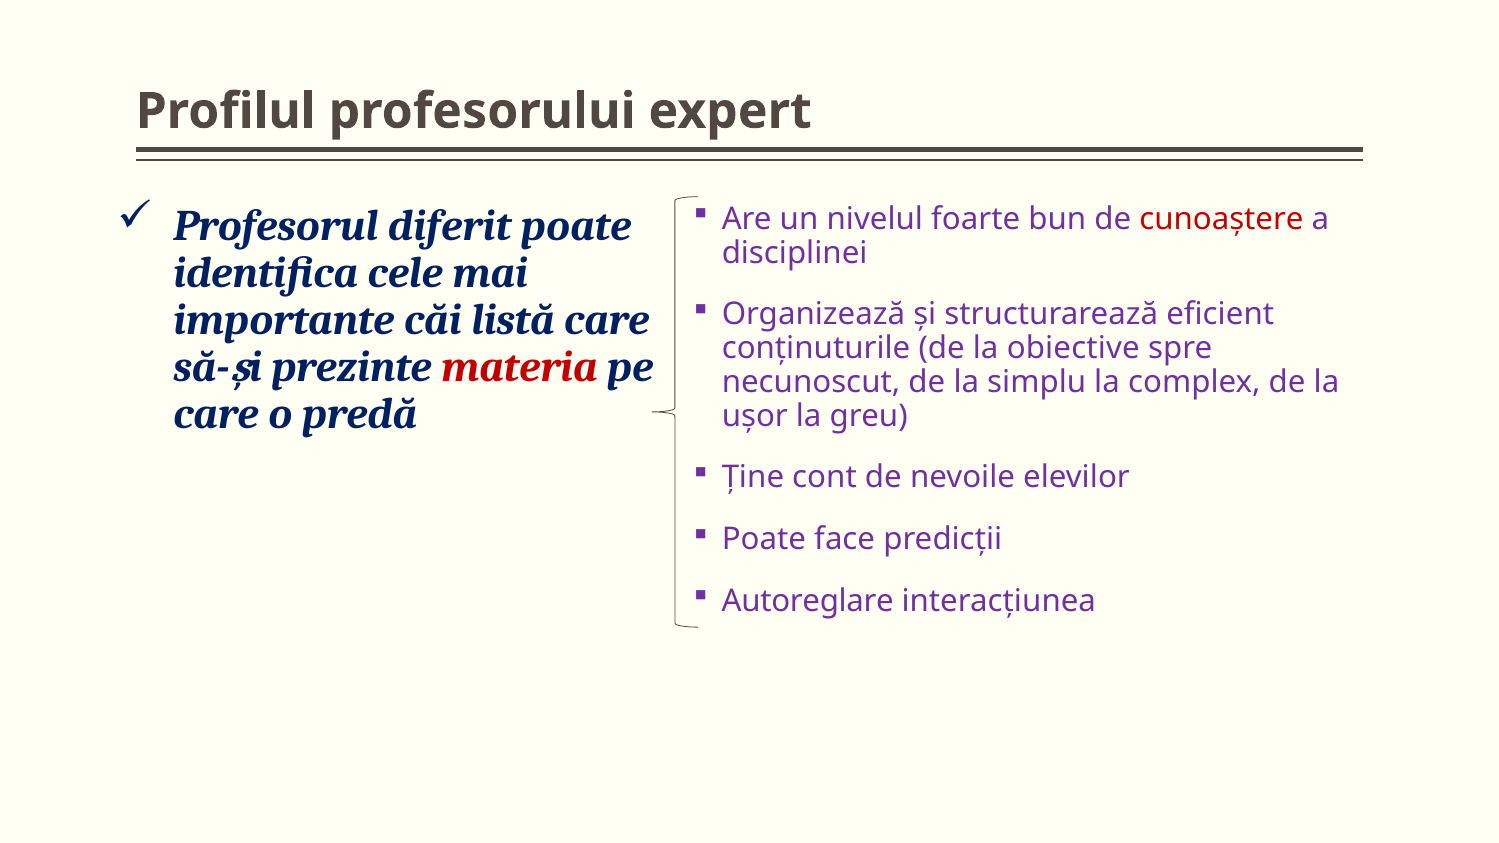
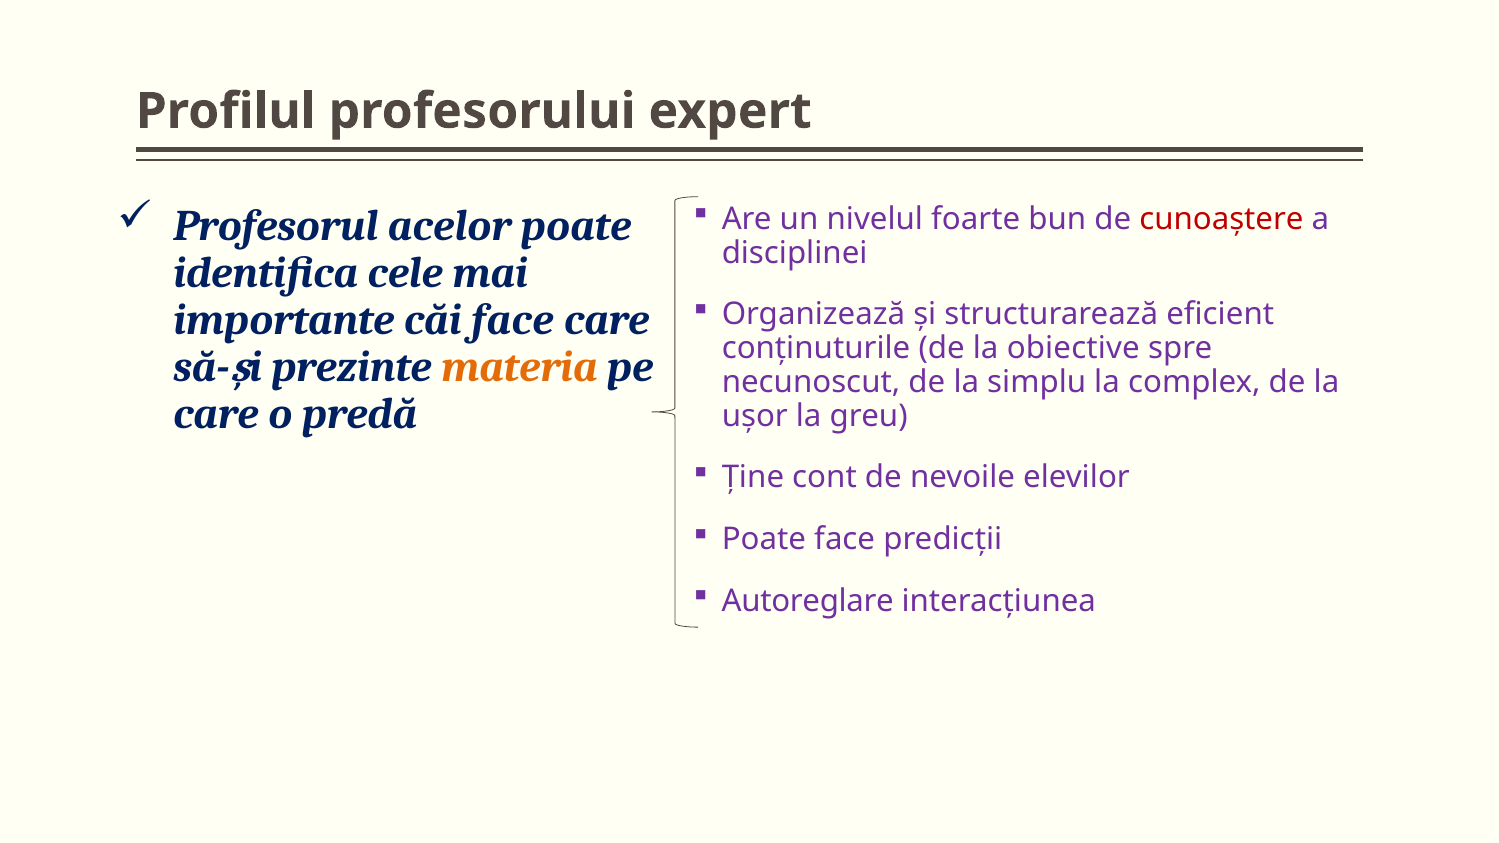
diferit: diferit -> acelor (450, 226)
căi listă: listă -> face (513, 320)
materia colour: red -> orange (520, 367)
